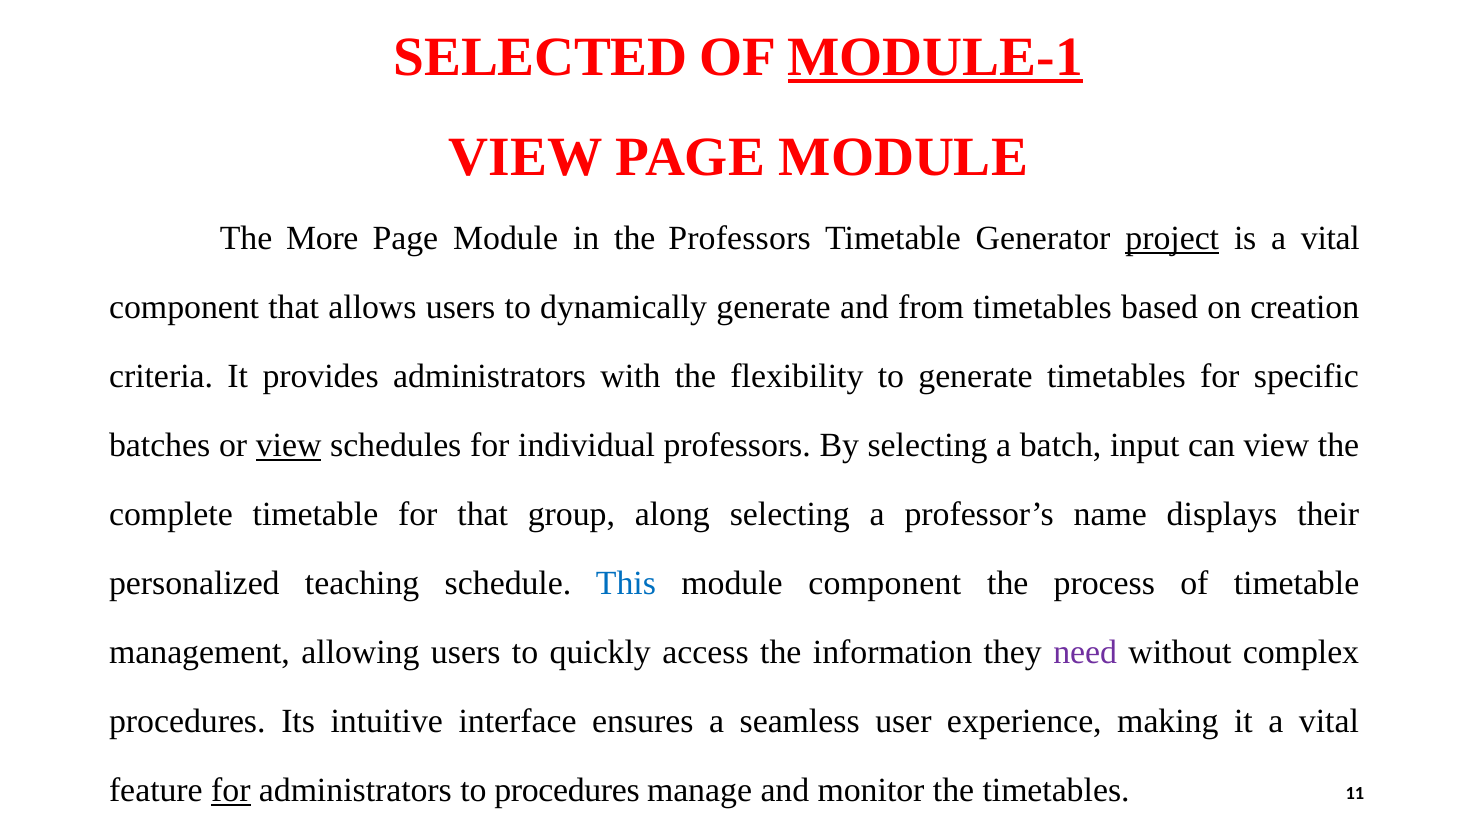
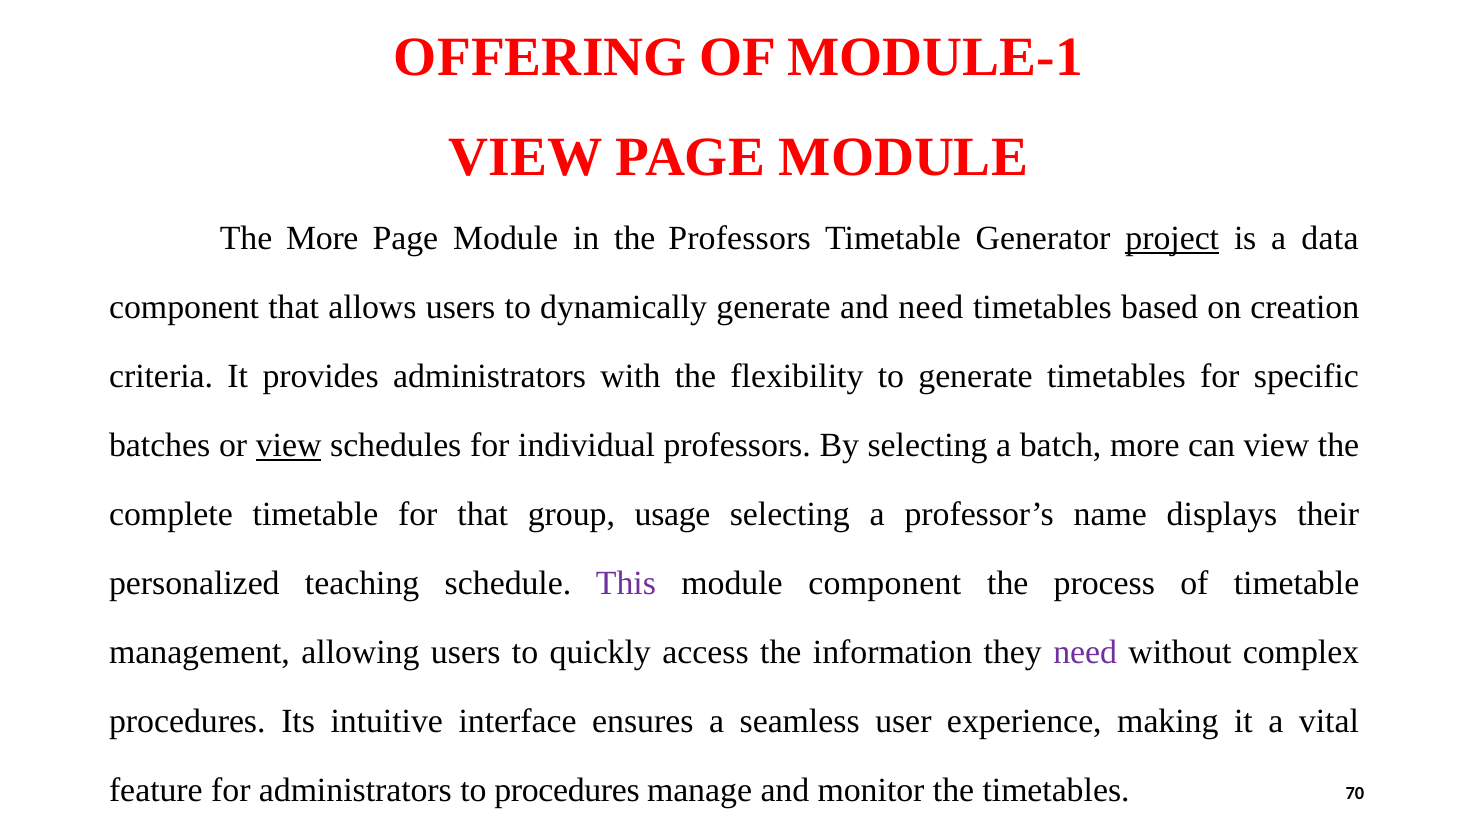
SELECTED: SELECTED -> OFFERING (540, 57)
MODULE-1 underline: present -> none (935, 57)
is a vital: vital -> data (1330, 238)
and from: from -> need (931, 307)
batch input: input -> more (1145, 445)
along: along -> usage (673, 514)
This colour: blue -> purple (626, 583)
for underline: present -> none (231, 790)
11: 11 -> 70 (1355, 793)
